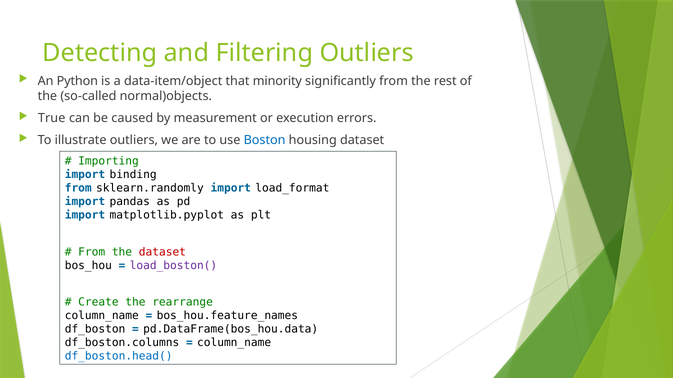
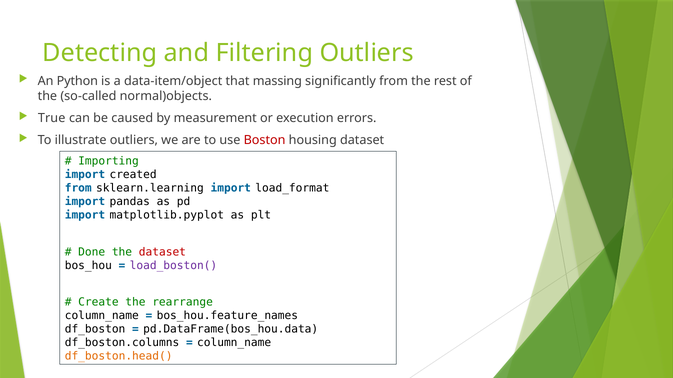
minority: minority -> massing (277, 81)
Boston colour: blue -> red (265, 141)
binding: binding -> created (133, 175)
sklearn.randomly: sklearn.randomly -> sklearn.learning (150, 188)
From: From -> Done (92, 252)
df_boston.head( colour: blue -> orange (119, 357)
